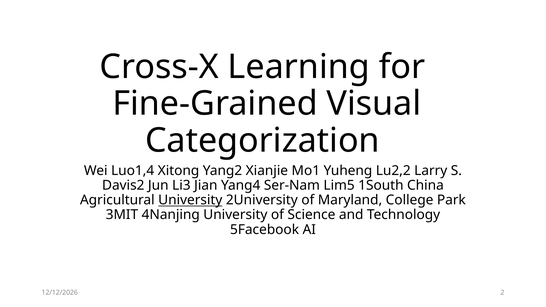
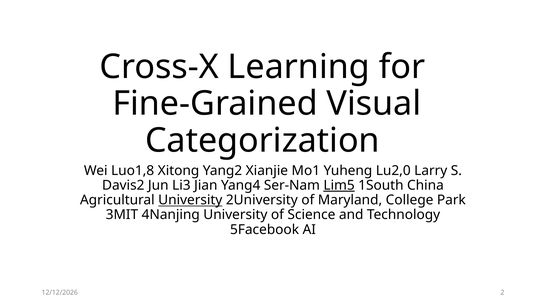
Luo1,4: Luo1,4 -> Luo1,8 (133, 171)
Lu2,2: Lu2,2 -> Lu2,0 (393, 171)
Lim5 underline: none -> present (339, 185)
